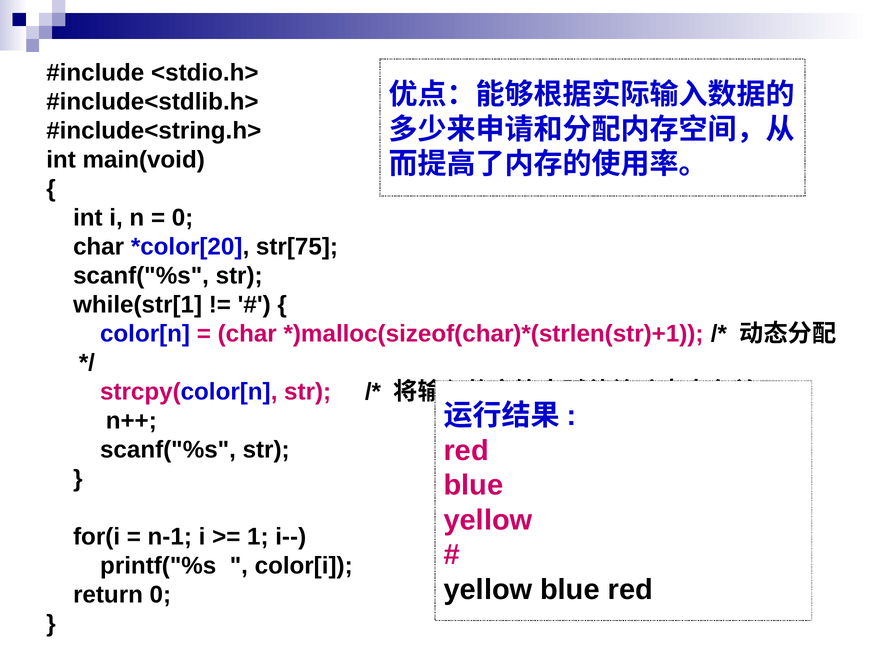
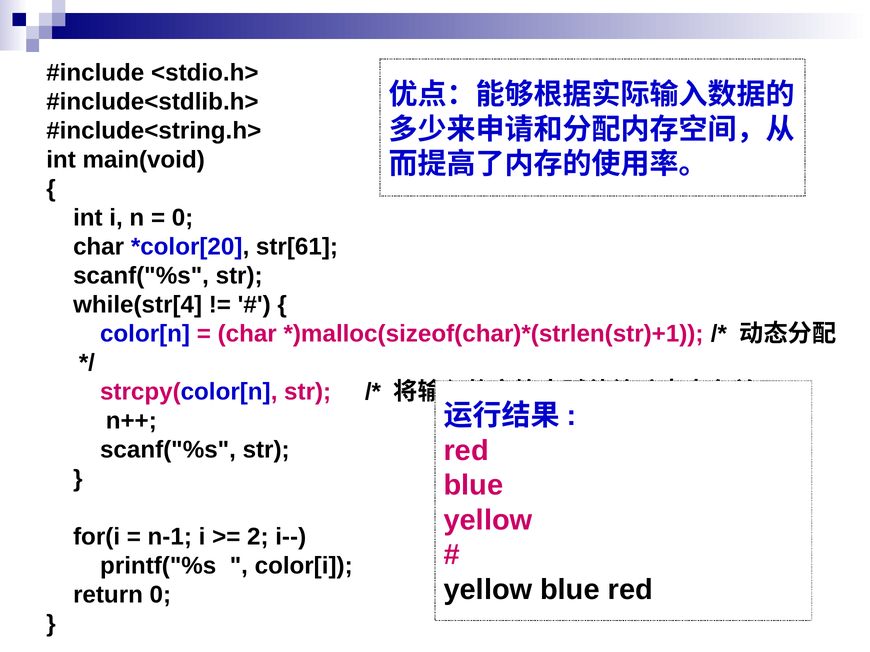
str[75: str[75 -> str[61 (297, 247)
while(str[1: while(str[1 -> while(str[4 (138, 305)
1: 1 -> 2 (258, 537)
